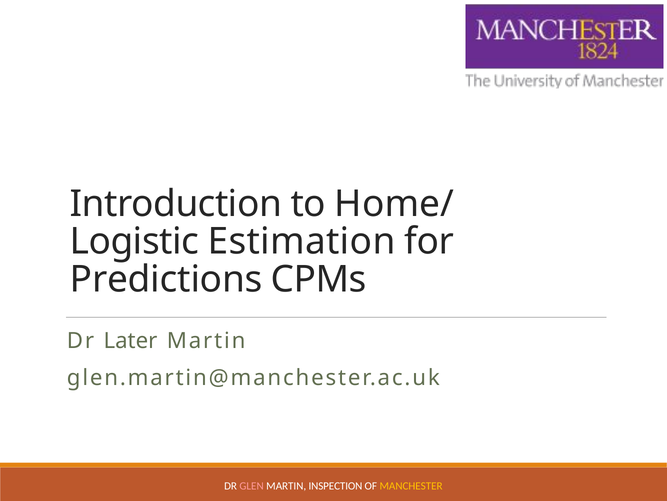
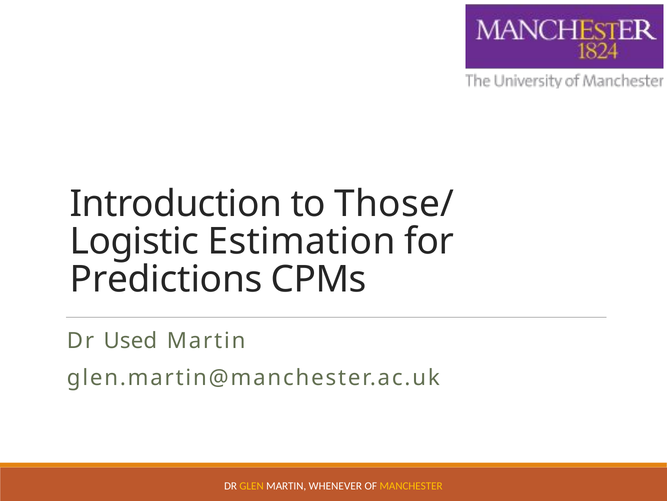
Home/: Home/ -> Those/ (394, 203)
Later: Later -> Used (130, 340)
GLEN colour: pink -> yellow (252, 485)
INSPECTION: INSPECTION -> WHENEVER (335, 485)
